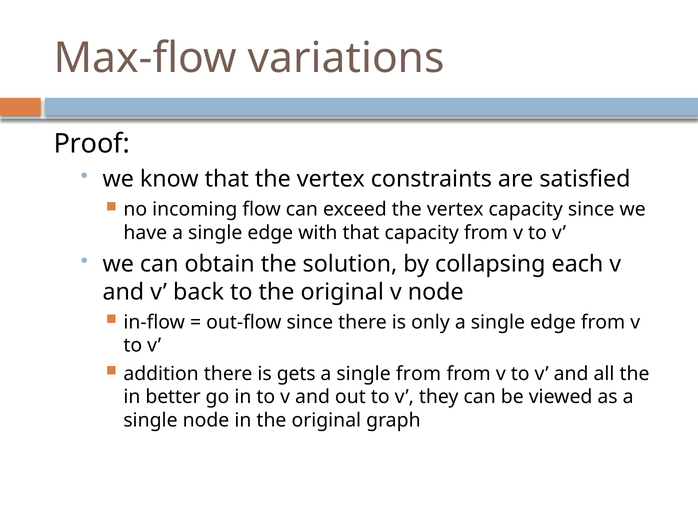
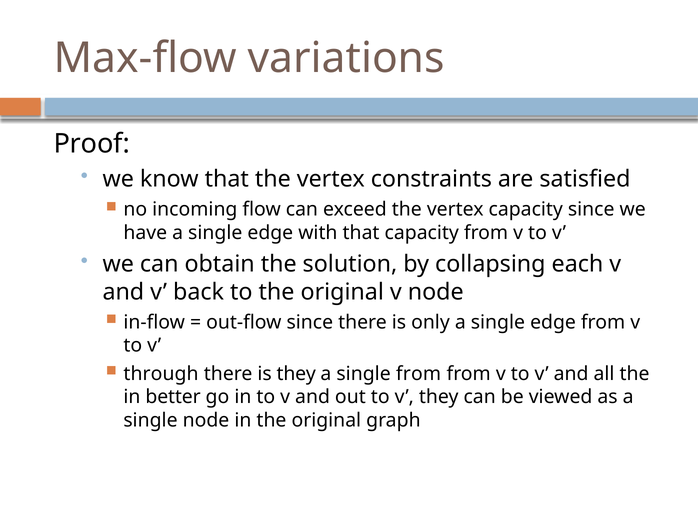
addition: addition -> through (161, 373)
is gets: gets -> they (296, 373)
